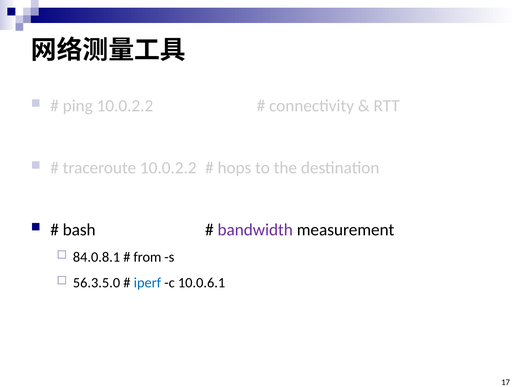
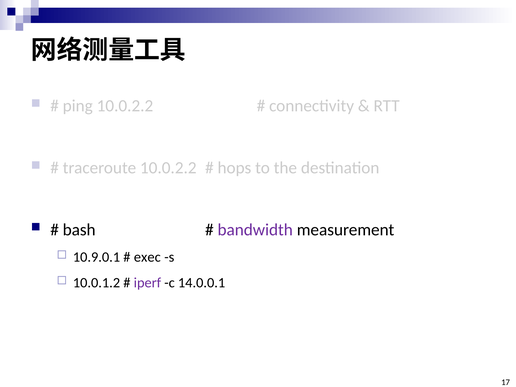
84.0.8.1: 84.0.8.1 -> 10.9.0.1 (96, 257)
from: from -> exec (147, 257)
56.3.5.0: 56.3.5.0 -> 10.0.1.2 (96, 283)
iperf colour: blue -> purple (147, 283)
10.0.6.1: 10.0.6.1 -> 14.0.0.1 (202, 283)
